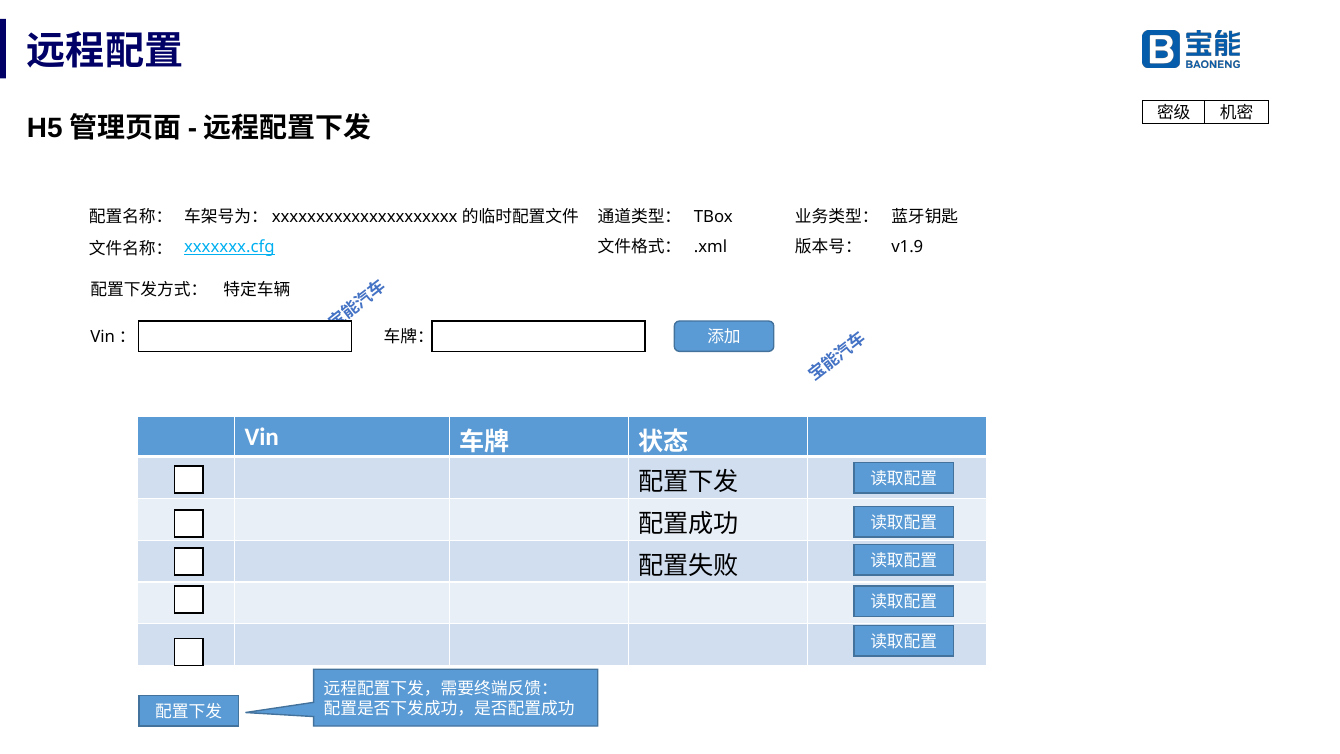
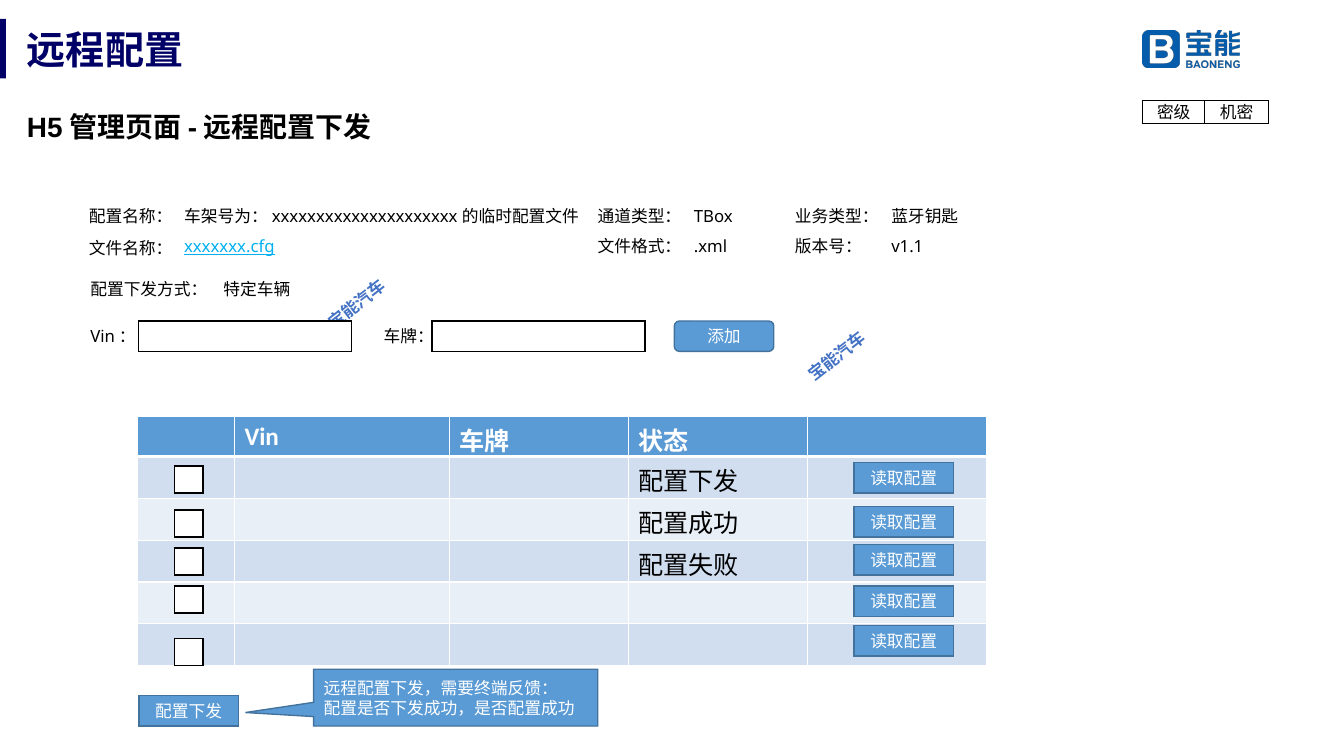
v1.9: v1.9 -> v1.1 (907, 247)
